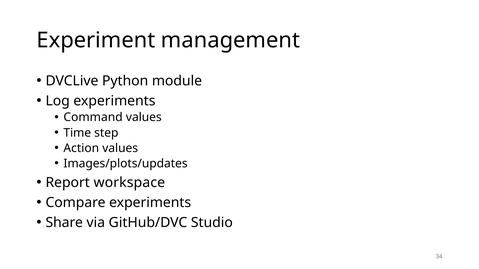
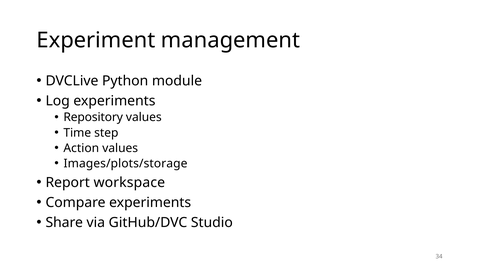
Command: Command -> Repository (93, 118)
Images/plots/updates: Images/plots/updates -> Images/plots/storage (125, 164)
